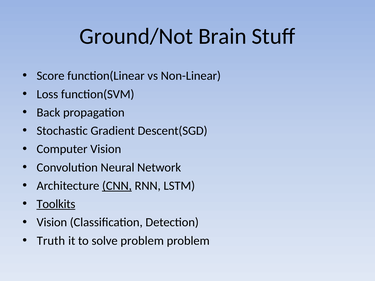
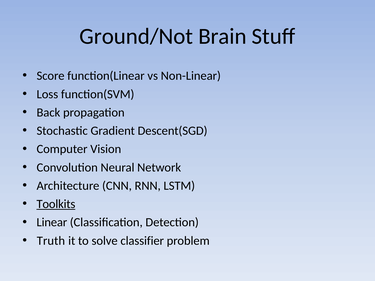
CNN underline: present -> none (117, 186)
Vision: Vision -> Linear (52, 223)
solve problem: problem -> classifier (142, 241)
